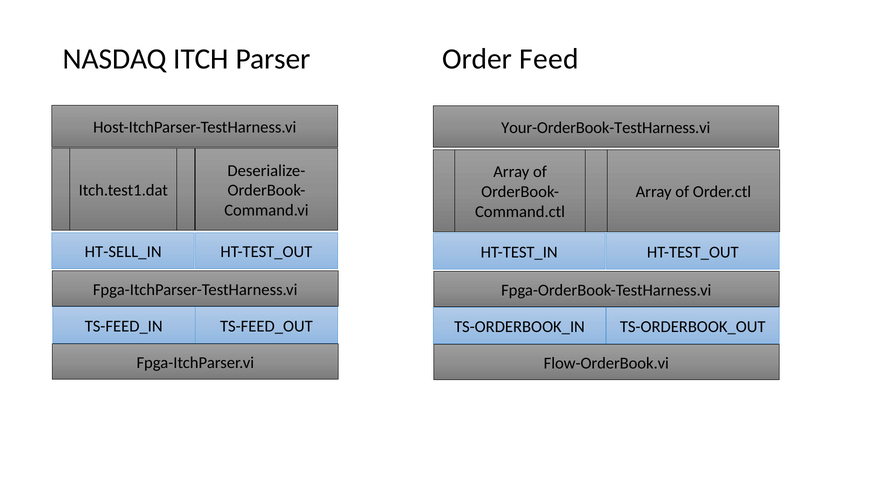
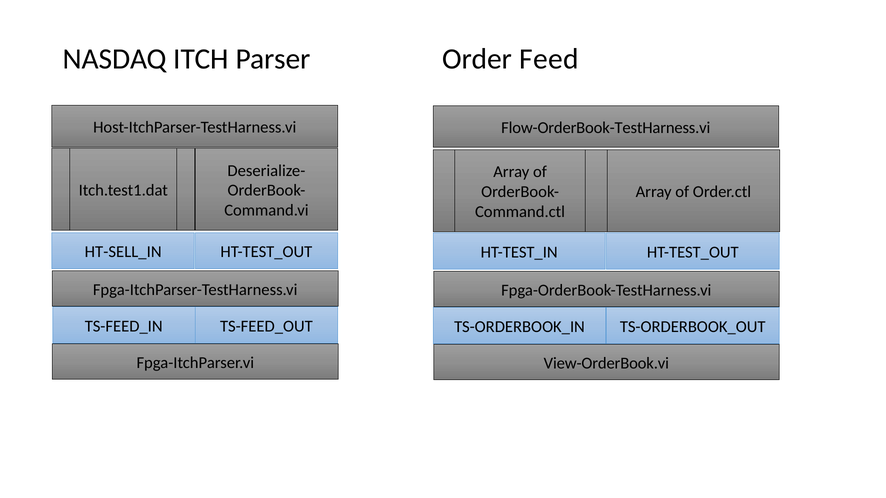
Your-OrderBook-TestHarness.vi: Your-OrderBook-TestHarness.vi -> Flow-OrderBook-TestHarness.vi (606, 128)
Flow-OrderBook.vi: Flow-OrderBook.vi -> View-OrderBook.vi (606, 363)
